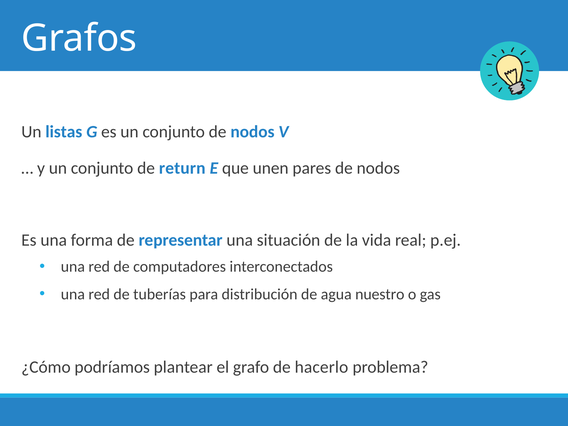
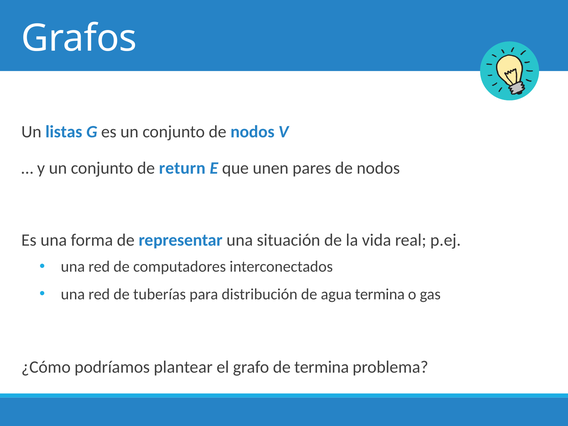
agua nuestro: nuestro -> termina (380, 294)
de hacerlo: hacerlo -> termina (322, 367)
